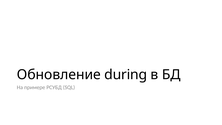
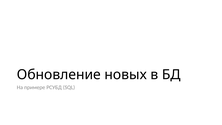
during: during -> новых (126, 75)
